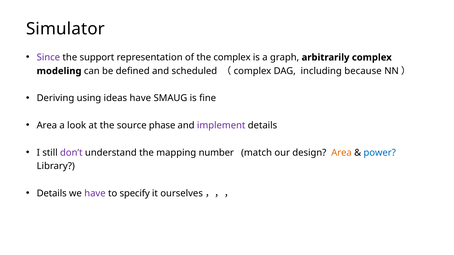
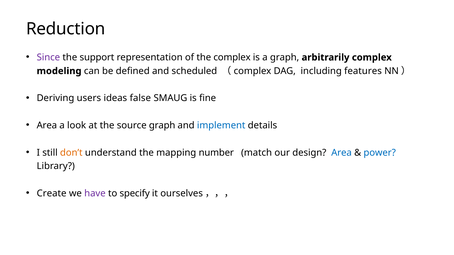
Simulator: Simulator -> Reduction (66, 29)
because: because -> features (363, 71)
using: using -> users (89, 98)
ideas have: have -> false (140, 98)
source phase: phase -> graph (162, 126)
implement colour: purple -> blue (221, 126)
don’t colour: purple -> orange (71, 153)
Area colour: orange -> blue (342, 153)
Details: Details -> Create (52, 194)
